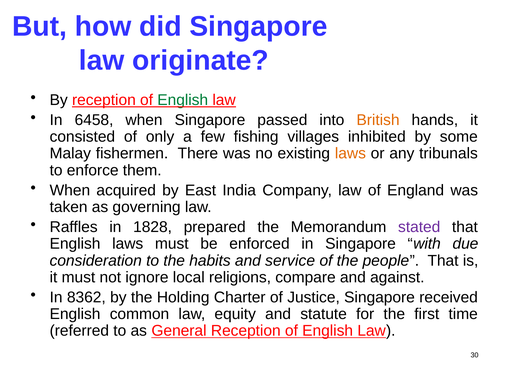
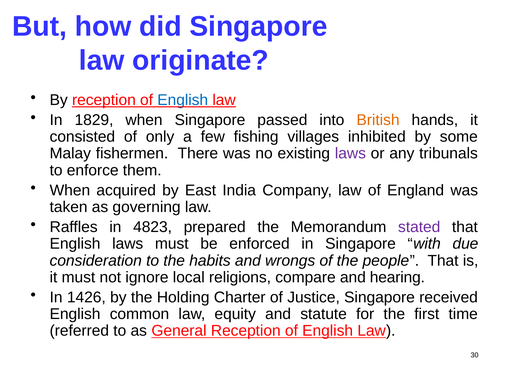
English colour: green -> blue (183, 100)
6458: 6458 -> 1829 (94, 120)
laws colour: orange -> purple (350, 153)
1828: 1828 -> 4823 (153, 227)
service: service -> wrongs (290, 260)
against: against -> hearing (397, 277)
8362: 8362 -> 1426 (86, 297)
